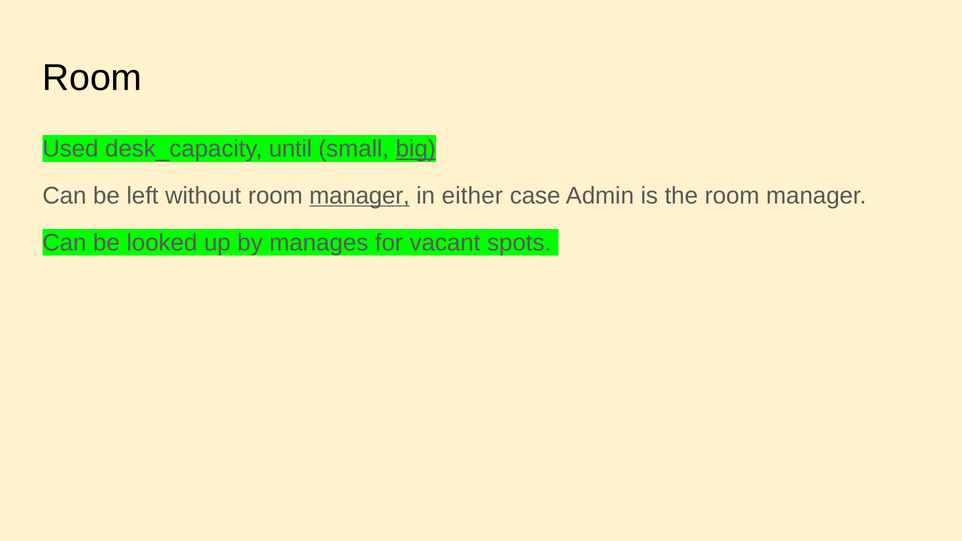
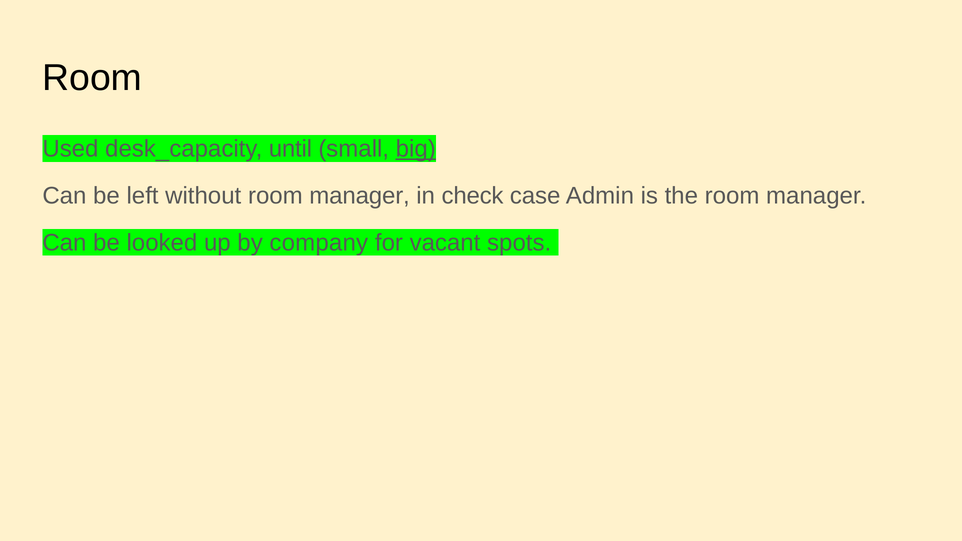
manager underline: present -> none (360, 196)
either: either -> check (473, 196)
manages: manages -> company (319, 243)
